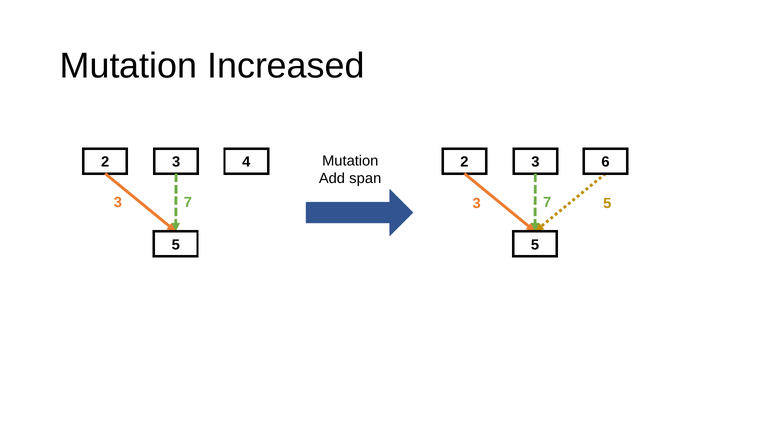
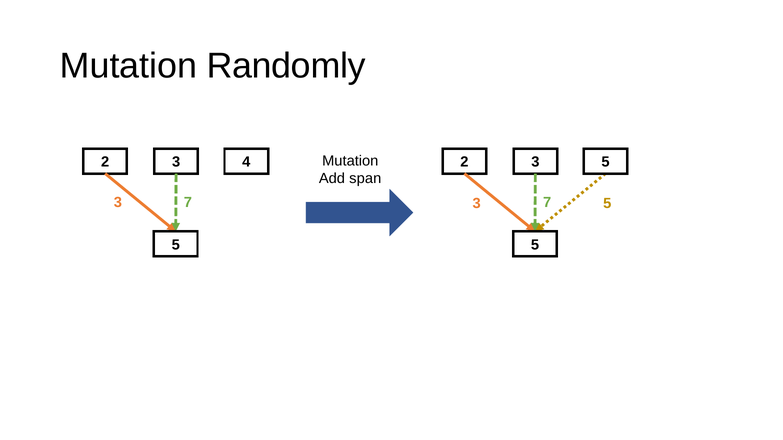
Increased: Increased -> Randomly (286, 66)
2 3 6: 6 -> 5 (606, 162)
